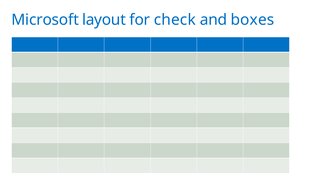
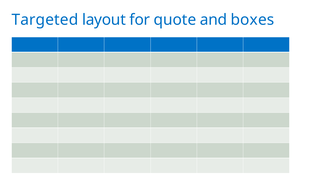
Microsoft: Microsoft -> Targeted (45, 20)
check: check -> quote (175, 20)
